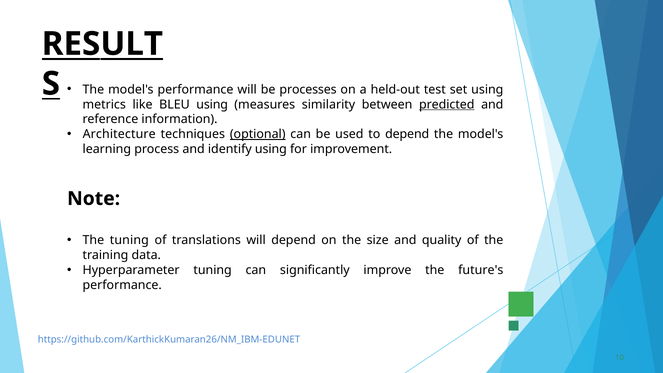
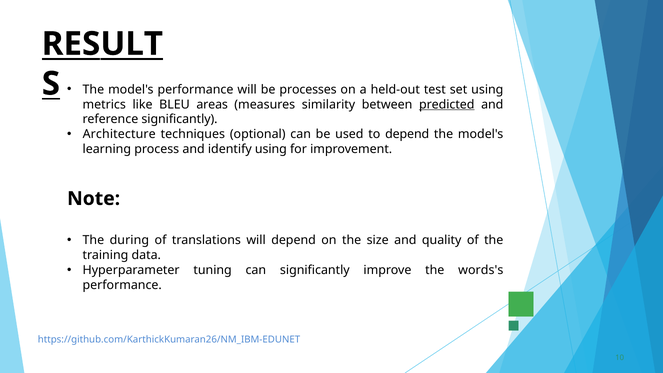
BLEU using: using -> areas (212, 104)
reference information: information -> significantly (180, 119)
optional underline: present -> none (258, 134)
The tuning: tuning -> during (129, 240)
future's: future's -> words's (481, 270)
